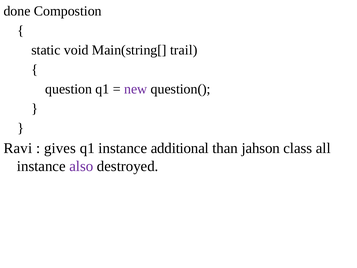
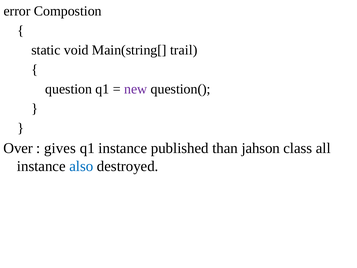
done: done -> error (17, 11)
Ravi: Ravi -> Over (18, 148)
additional: additional -> published (180, 148)
also colour: purple -> blue (81, 166)
